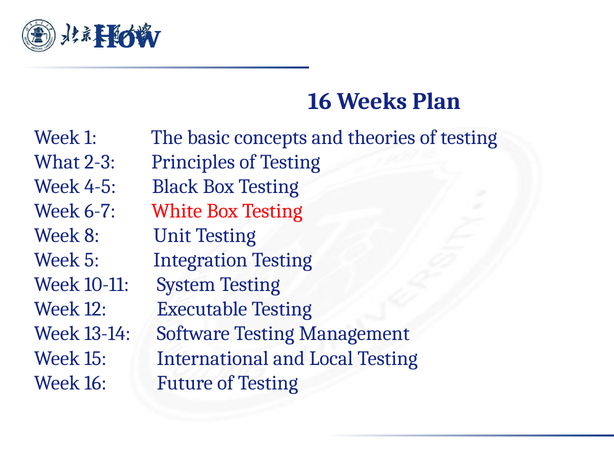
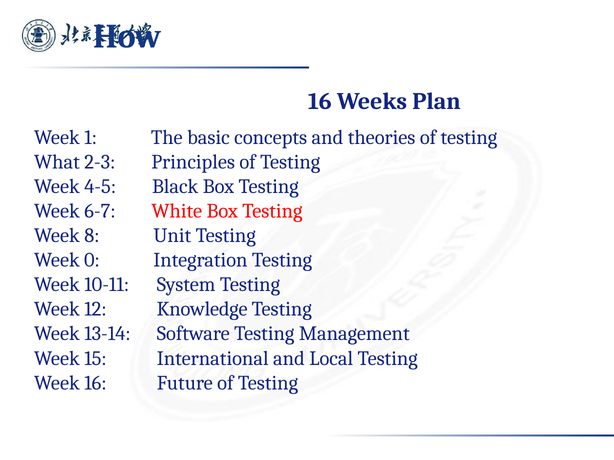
5: 5 -> 0 (92, 260)
Executable: Executable -> Knowledge (202, 310)
